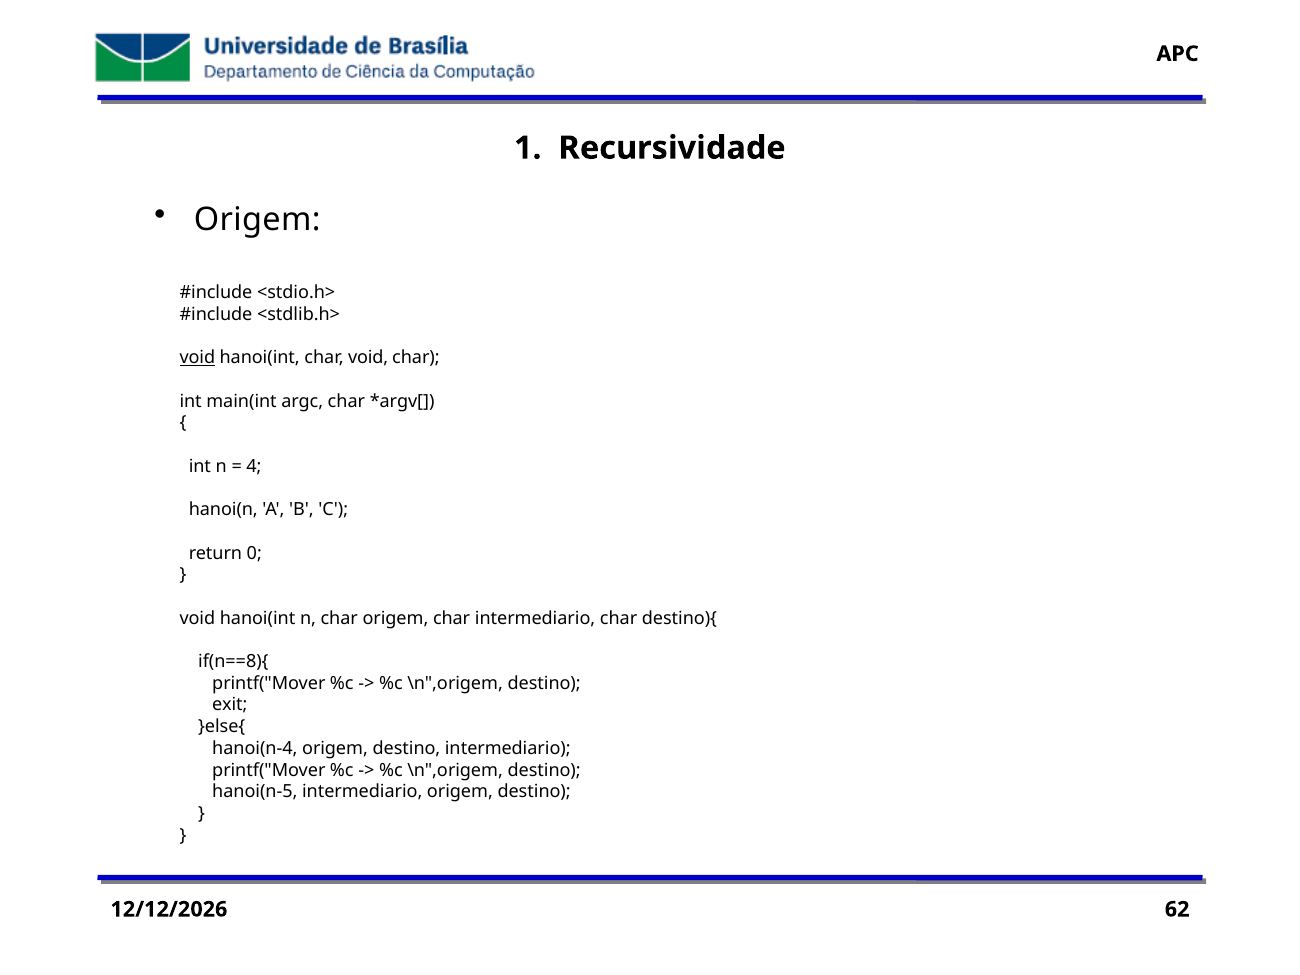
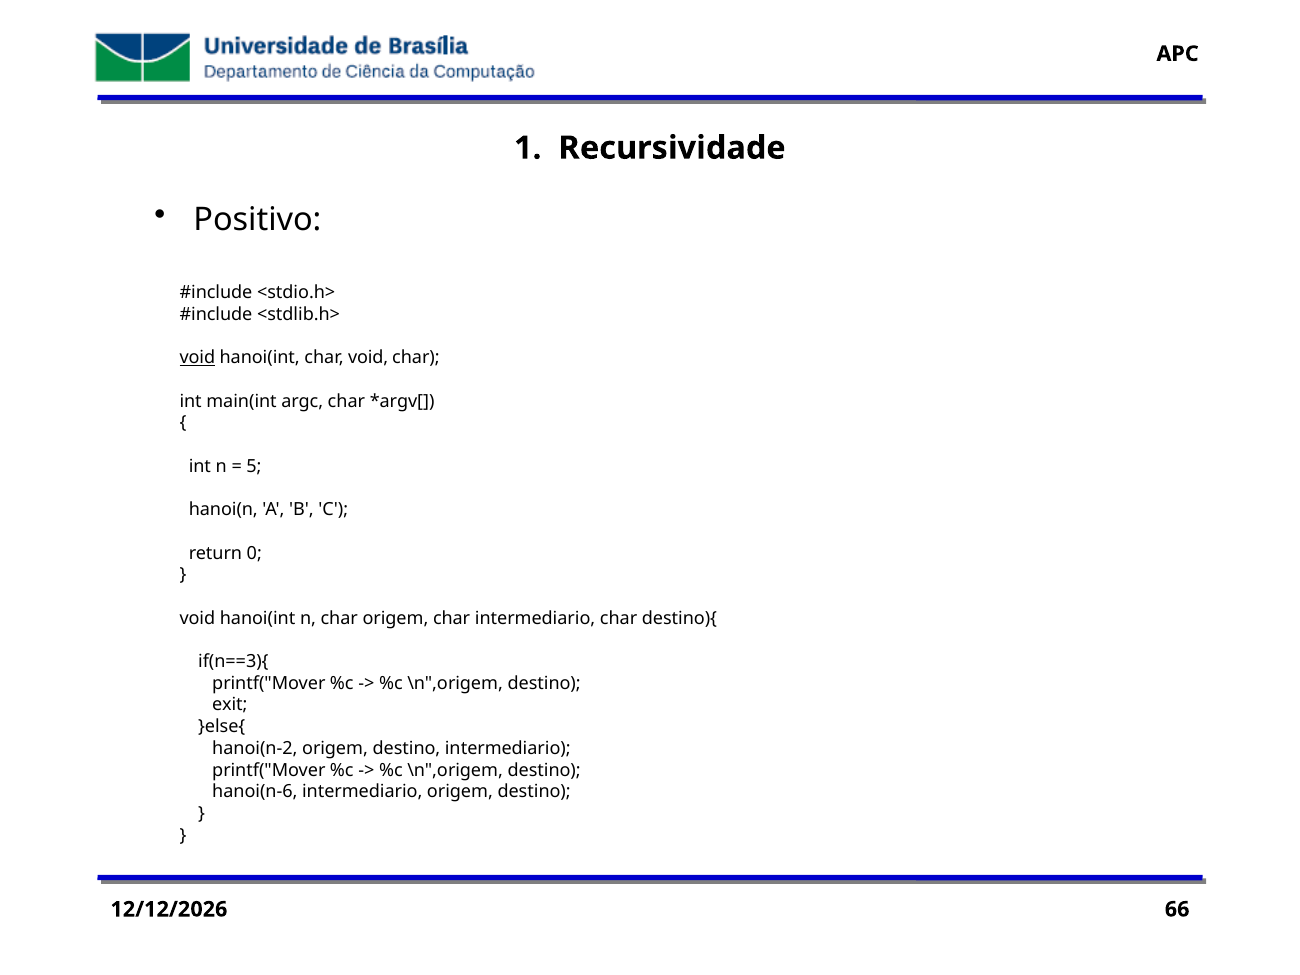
Origem: Origem -> Positivo (257, 220)
4: 4 -> 5 (254, 466)
if(n==8){: if(n==8){ -> if(n==3){ (233, 662)
hanoi(n-4: hanoi(n-4 -> hanoi(n-2 (255, 748)
hanoi(n-5: hanoi(n-5 -> hanoi(n-6 (255, 792)
62: 62 -> 66 (1177, 909)
